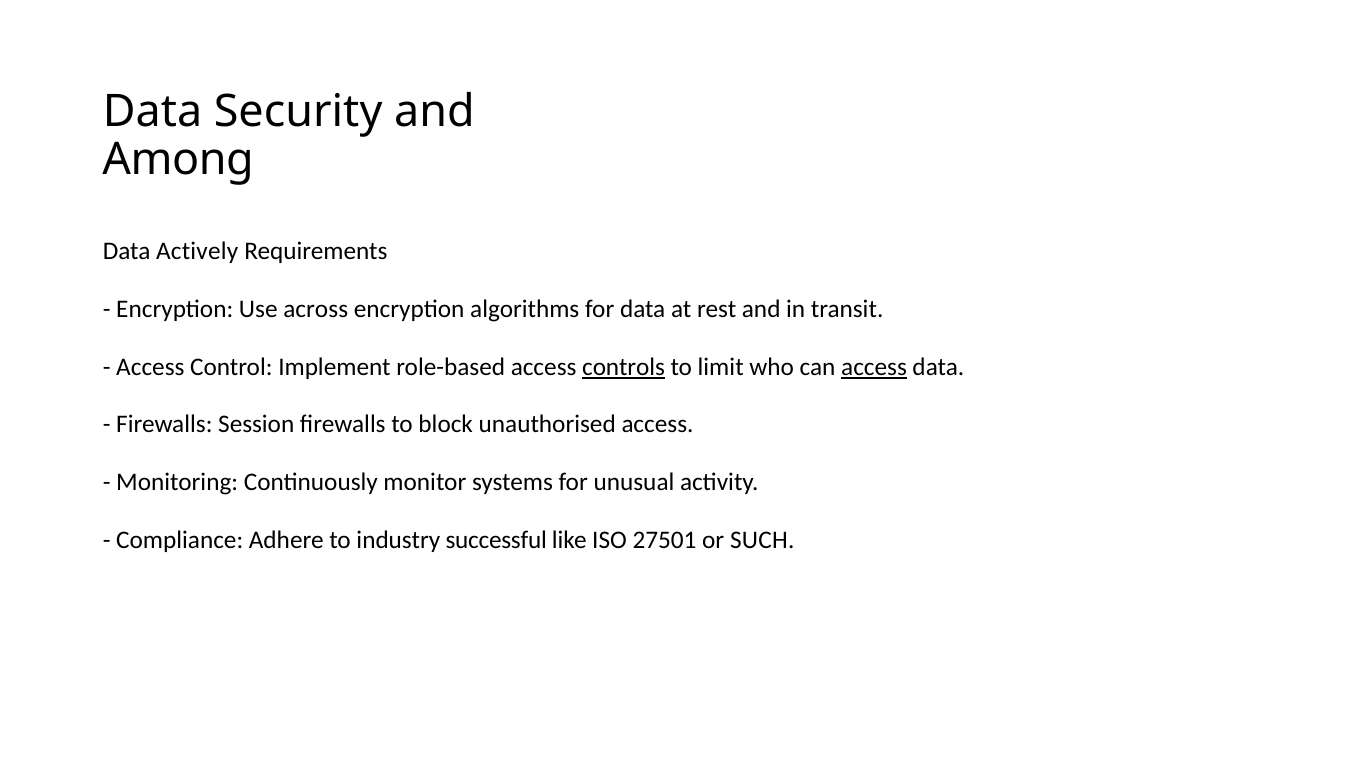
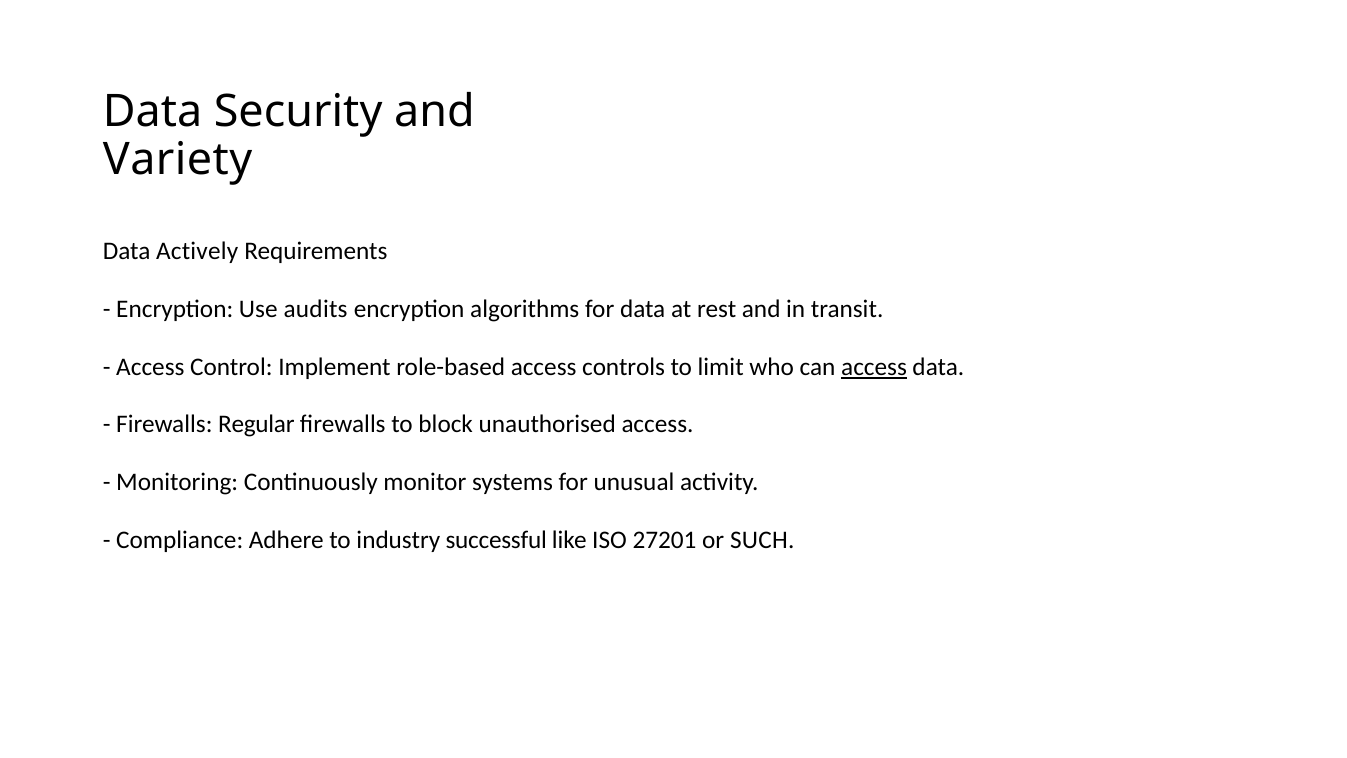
Among: Among -> Variety (178, 160)
across: across -> audits (316, 309)
controls underline: present -> none (624, 367)
Session: Session -> Regular (256, 424)
27501: 27501 -> 27201 (665, 540)
